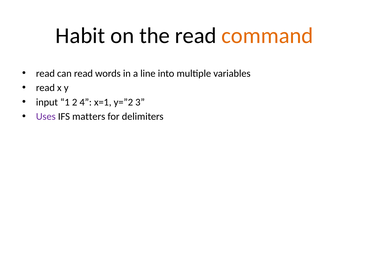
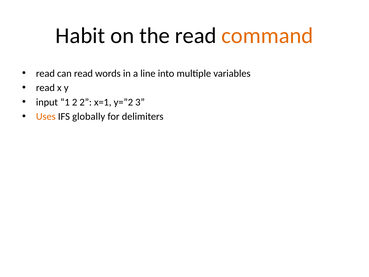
2 4: 4 -> 2 (86, 102)
Uses colour: purple -> orange (46, 116)
matters: matters -> globally (89, 116)
